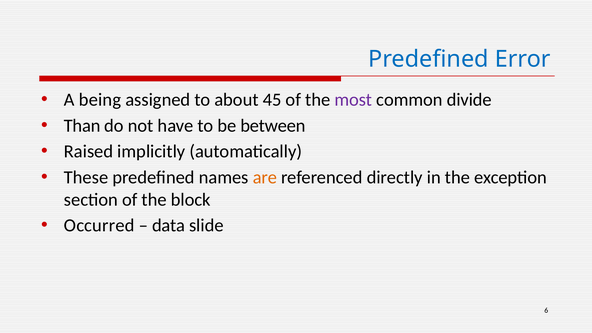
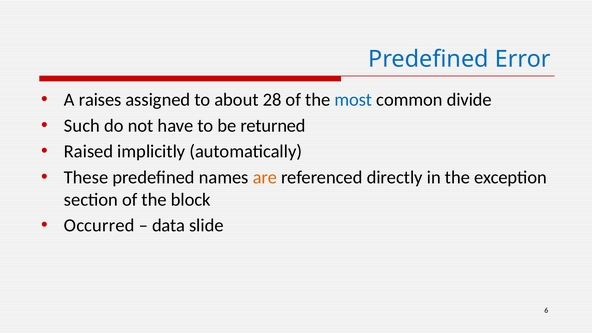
being: being -> raises (100, 100)
45: 45 -> 28 (272, 100)
most colour: purple -> blue (353, 100)
Than: Than -> Such (82, 126)
between: between -> returned (273, 126)
